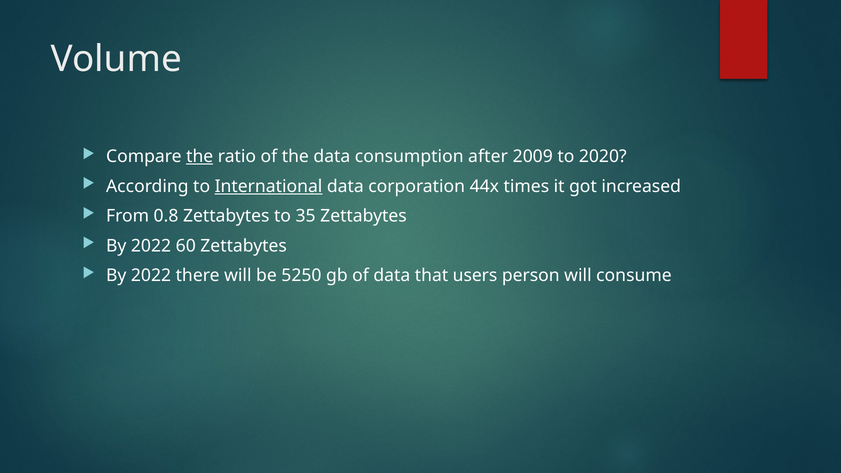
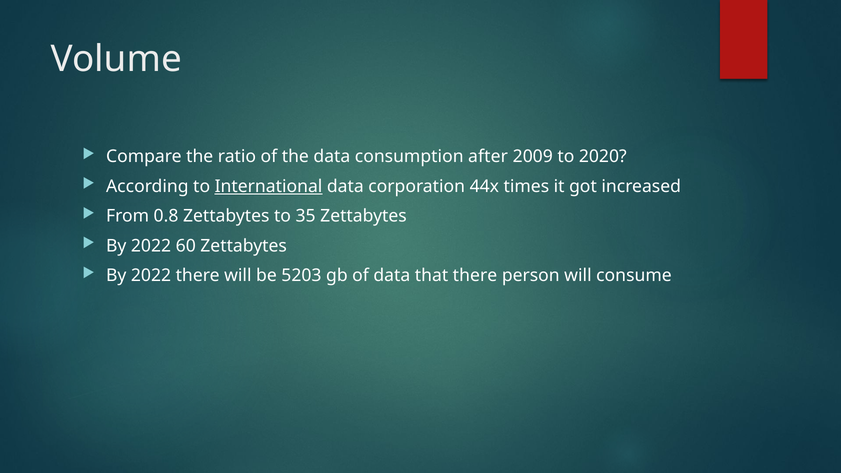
the underline: present -> none (200, 157)
5250: 5250 -> 5203 (301, 276)
that users: users -> there (475, 276)
